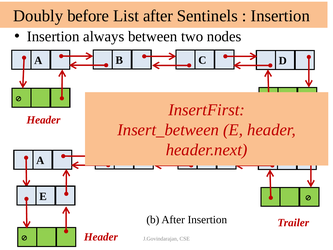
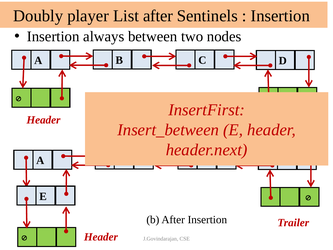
Doubly before: before -> player (88, 16)
